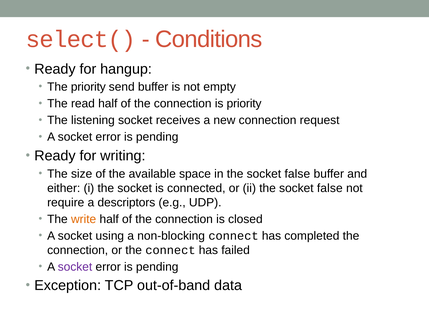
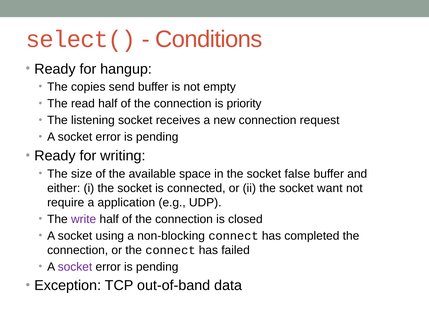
The priority: priority -> copies (88, 87)
ii the socket false: false -> want (330, 188)
descriptors: descriptors -> application (126, 202)
write colour: orange -> purple (84, 219)
